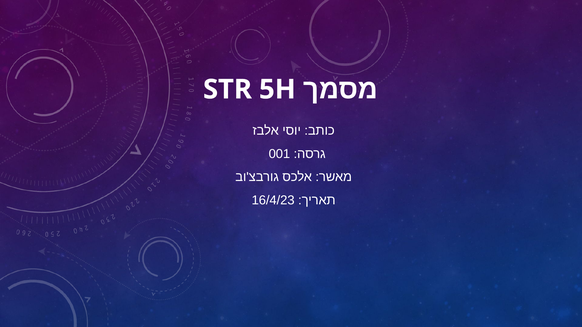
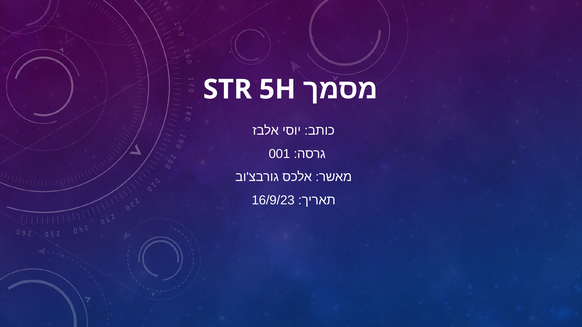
16/4/23: 16/4/23 -> 16/9/23 (273, 200)
